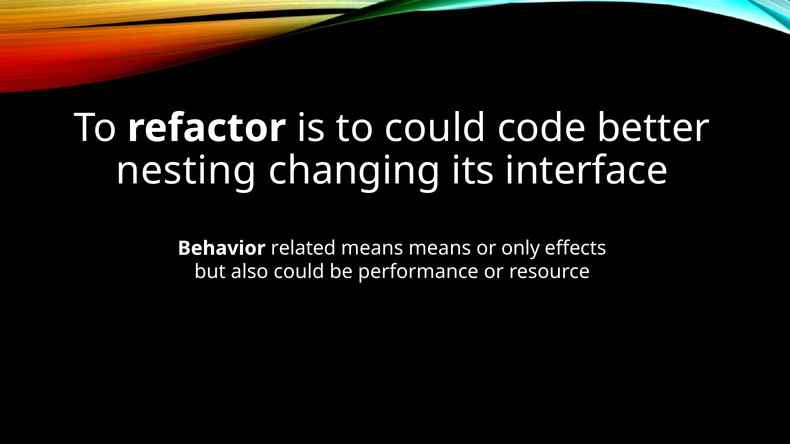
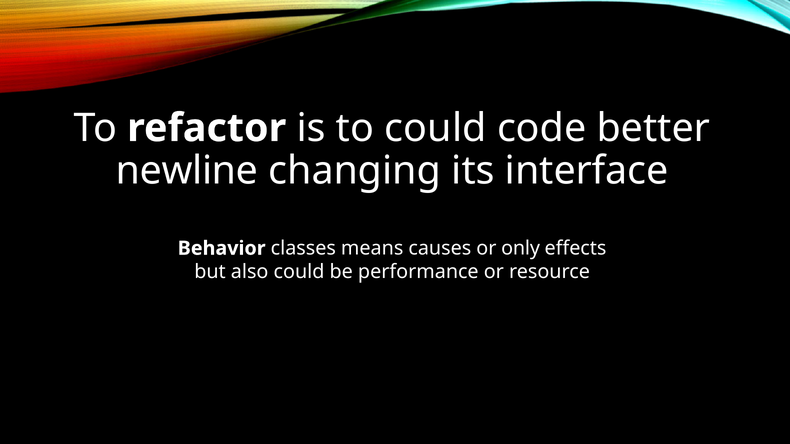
nesting: nesting -> newline (187, 171)
related: related -> classes (303, 248)
means means: means -> causes (440, 248)
